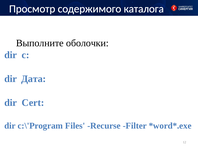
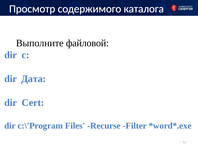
оболочки: оболочки -> файловой (87, 43)
